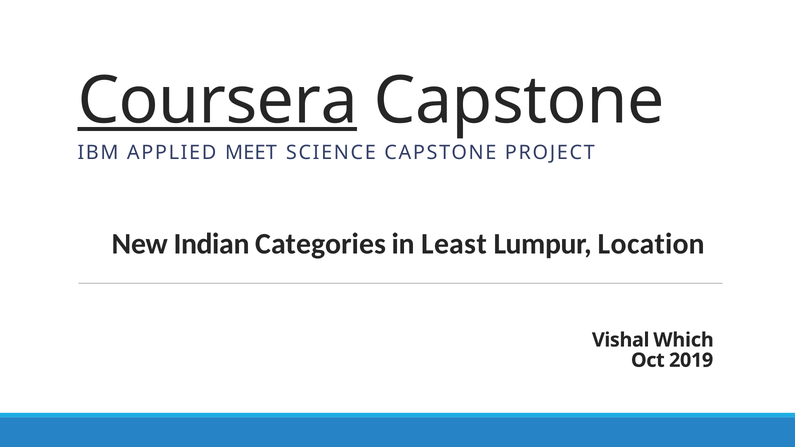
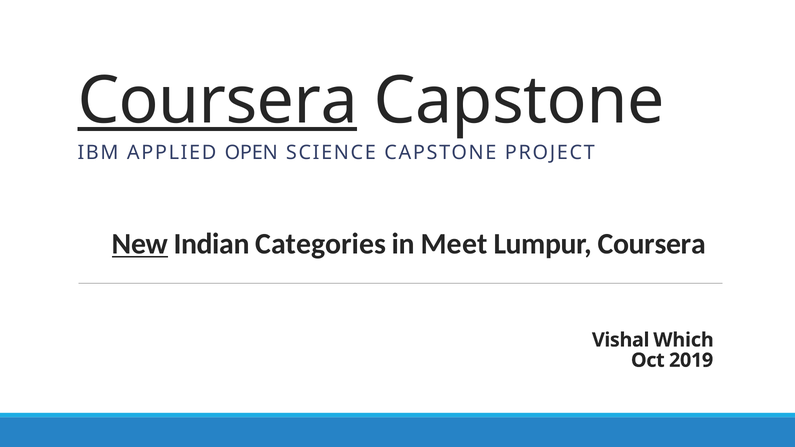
MEET: MEET -> OPEN (251, 153)
New underline: none -> present (140, 244)
Least: Least -> Meet (454, 244)
Lumpur Location: Location -> Coursera (652, 244)
